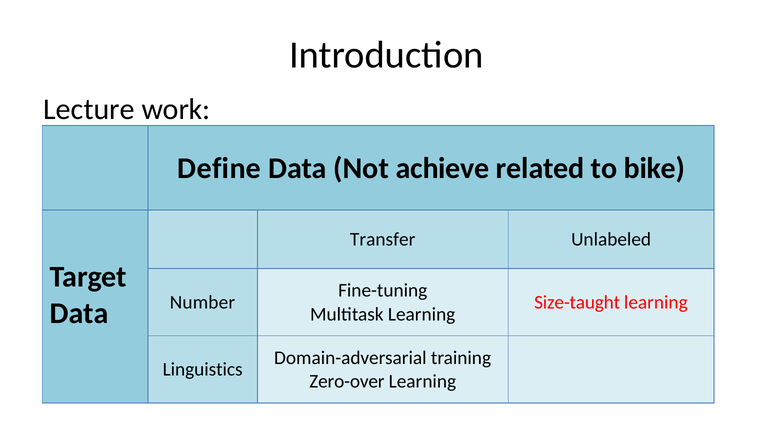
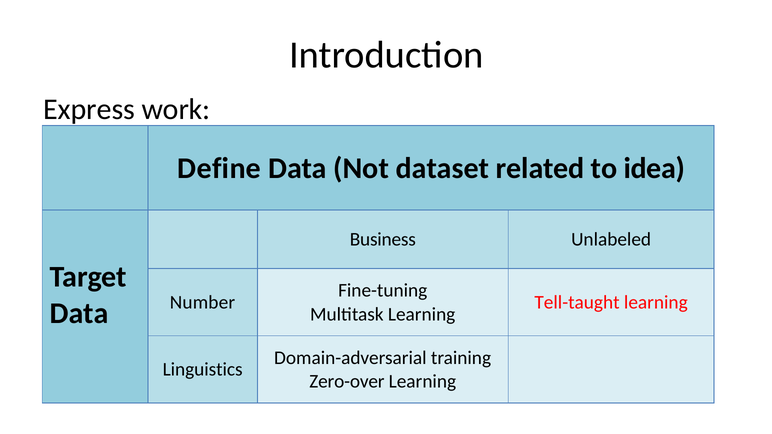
Lecture: Lecture -> Express (89, 109)
achieve: achieve -> dataset (442, 168)
bike: bike -> idea (654, 168)
Transfer: Transfer -> Business (383, 240)
Size-taught: Size-taught -> Tell-taught (577, 303)
